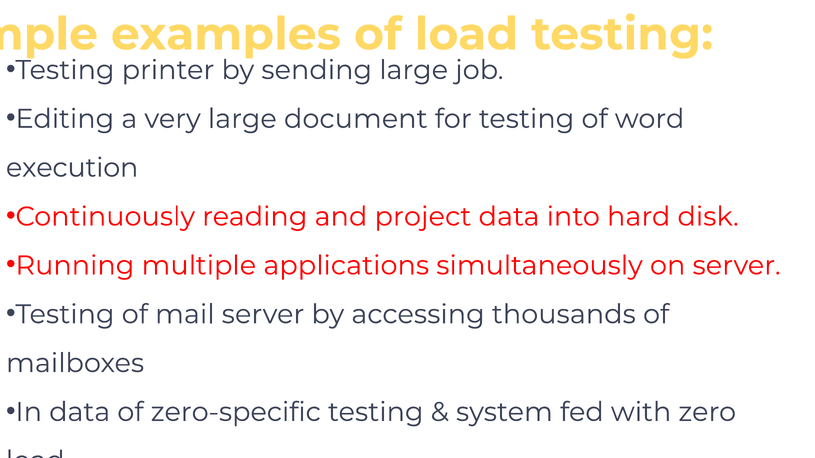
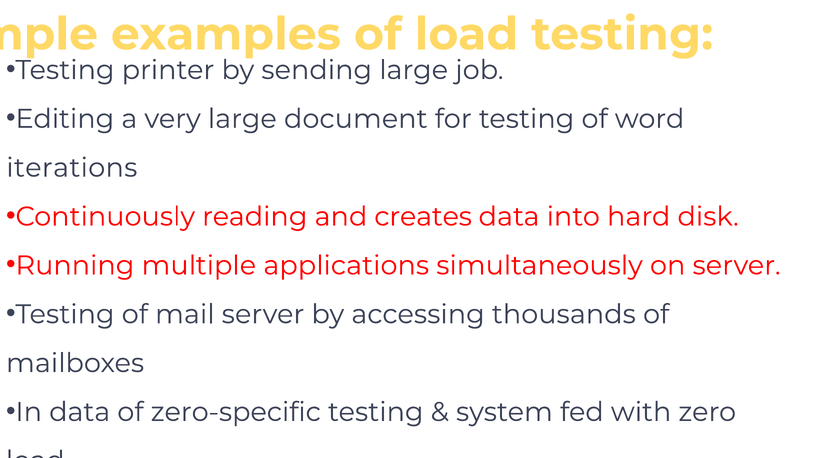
execution: execution -> iterations (72, 168)
project: project -> creates (423, 217)
